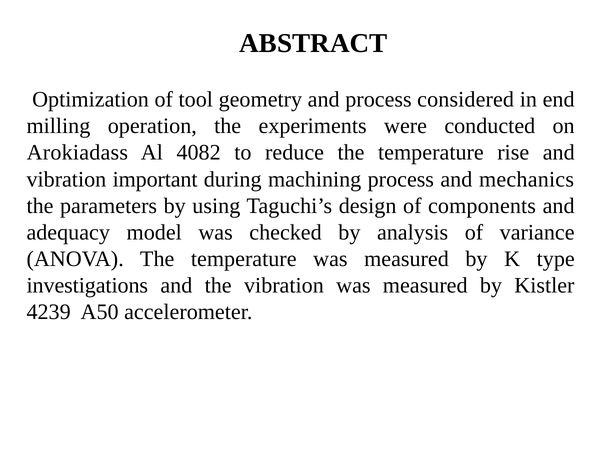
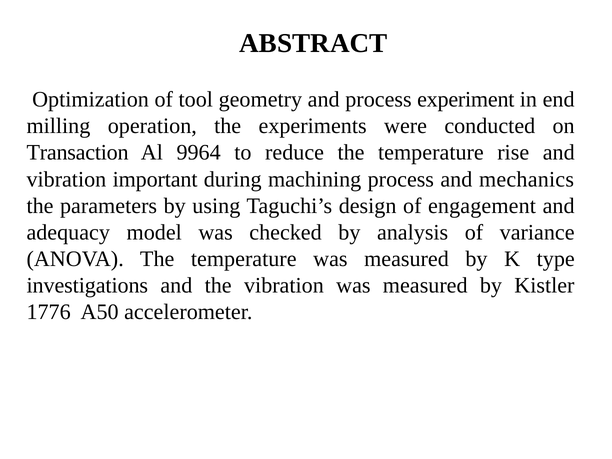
considered: considered -> experiment (466, 99)
Arokiadass: Arokiadass -> Transaction (78, 153)
4082: 4082 -> 9964 (199, 153)
components: components -> engagement (482, 206)
4239: 4239 -> 1776 (49, 312)
